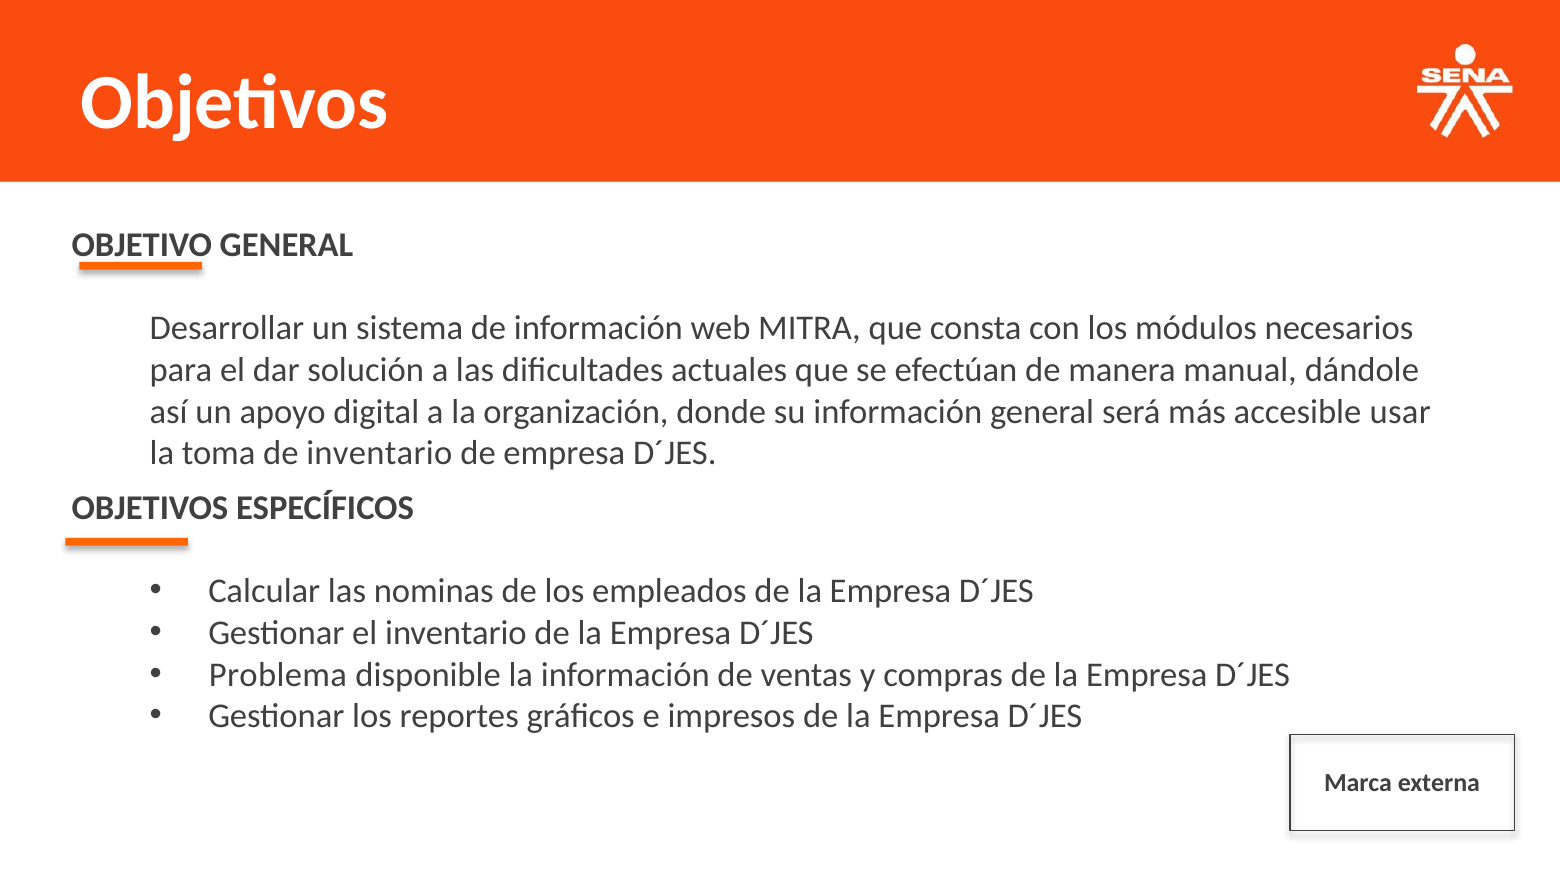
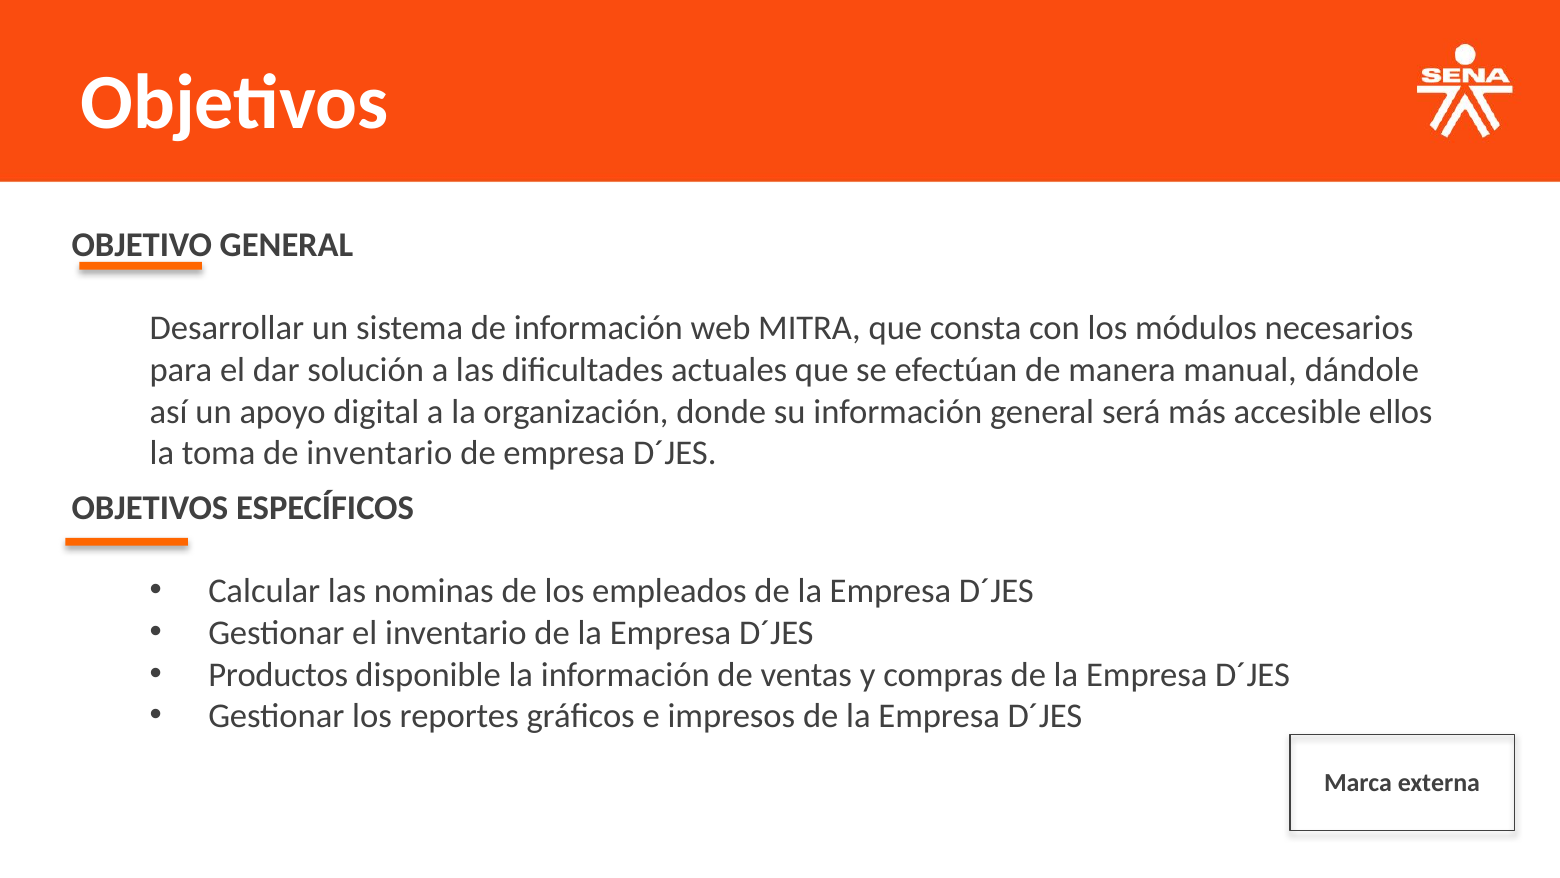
usar: usar -> ellos (1401, 411)
Problema: Problema -> Productos (278, 674)
